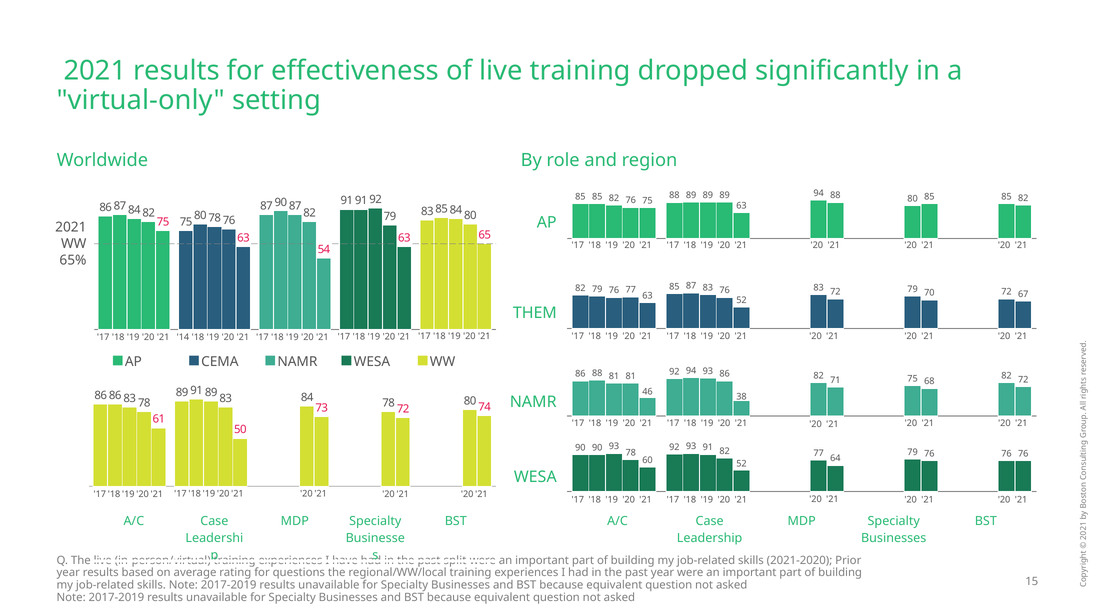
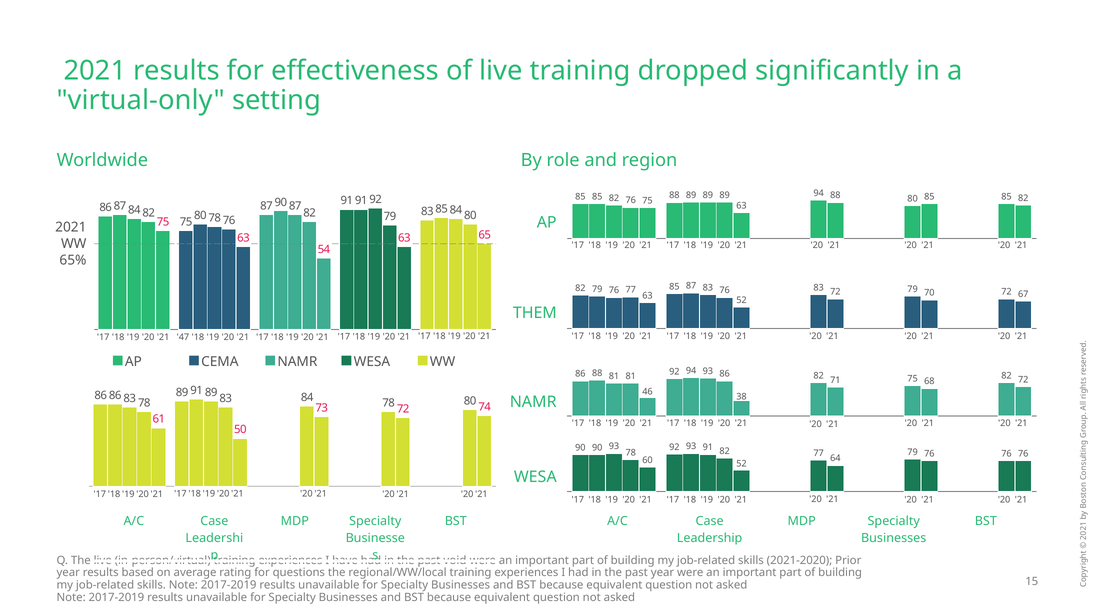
14: 14 -> 47 (183, 338)
split: split -> void (455, 561)
